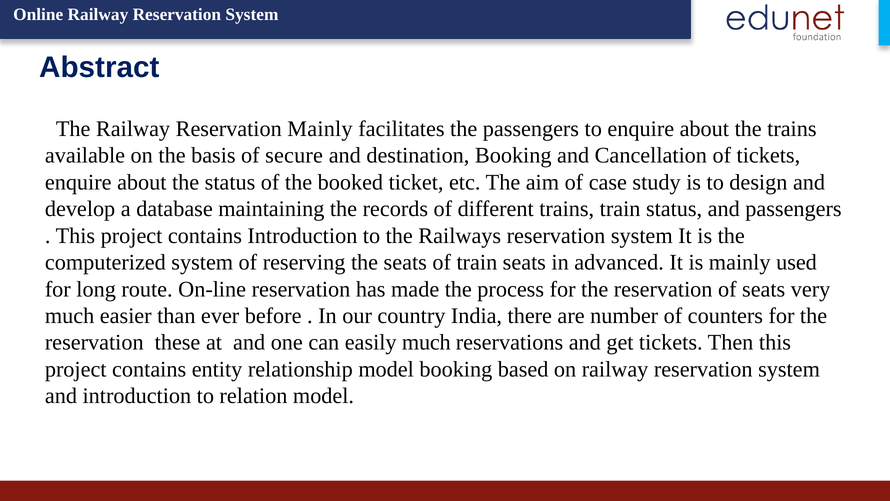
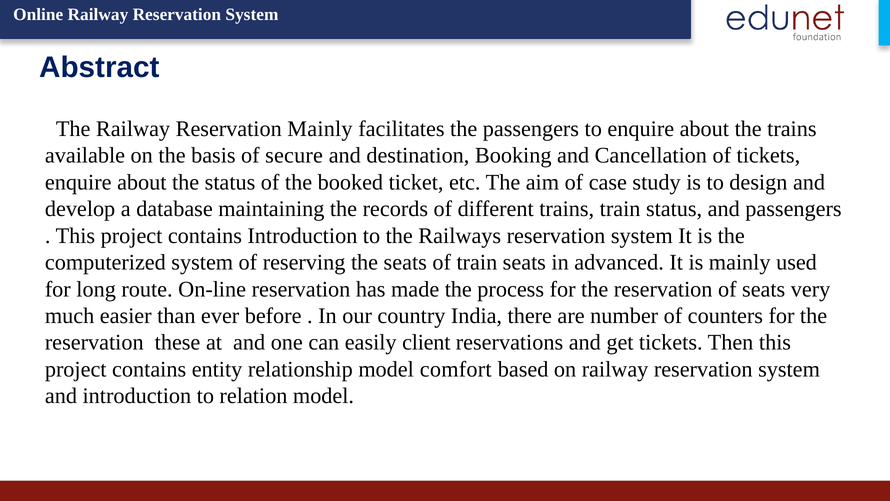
easily much: much -> client (426, 342)
model booking: booking -> comfort (456, 369)
